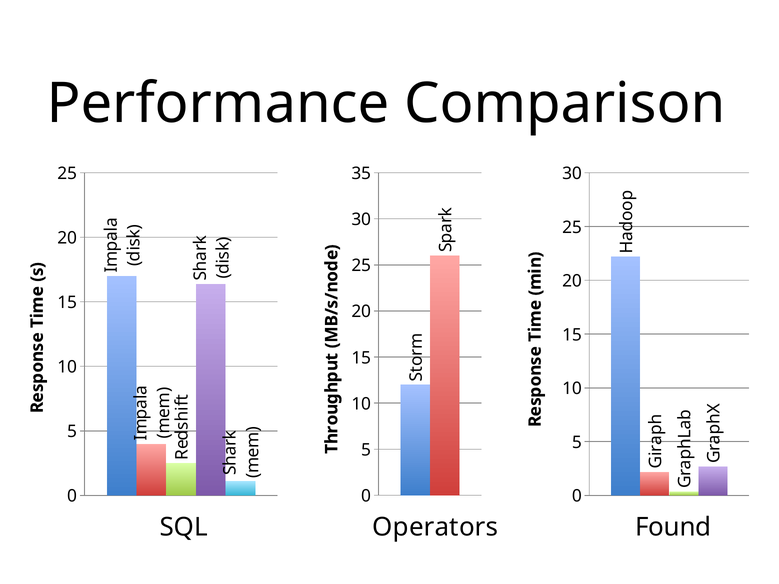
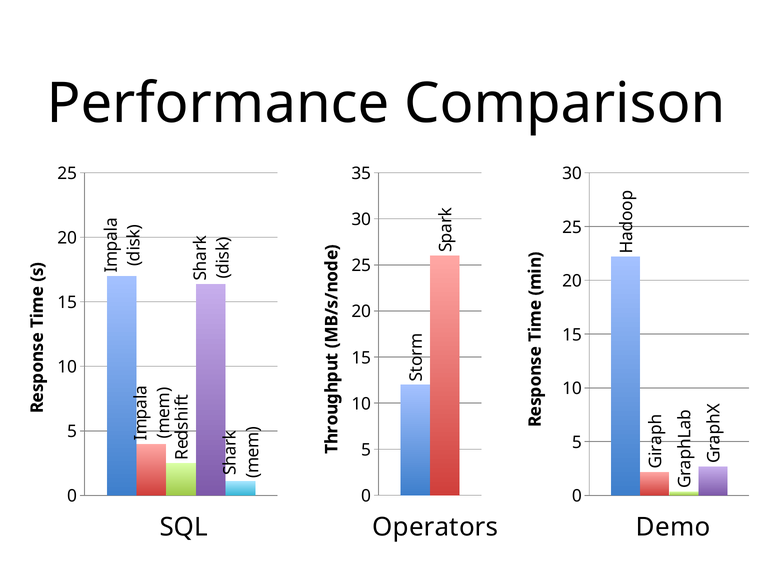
Found: Found -> Demo (673, 528)
